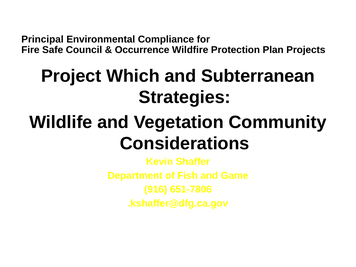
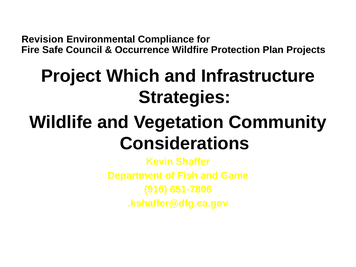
Principal: Principal -> Revision (42, 39)
Subterranean: Subterranean -> Infrastructure (258, 76)
